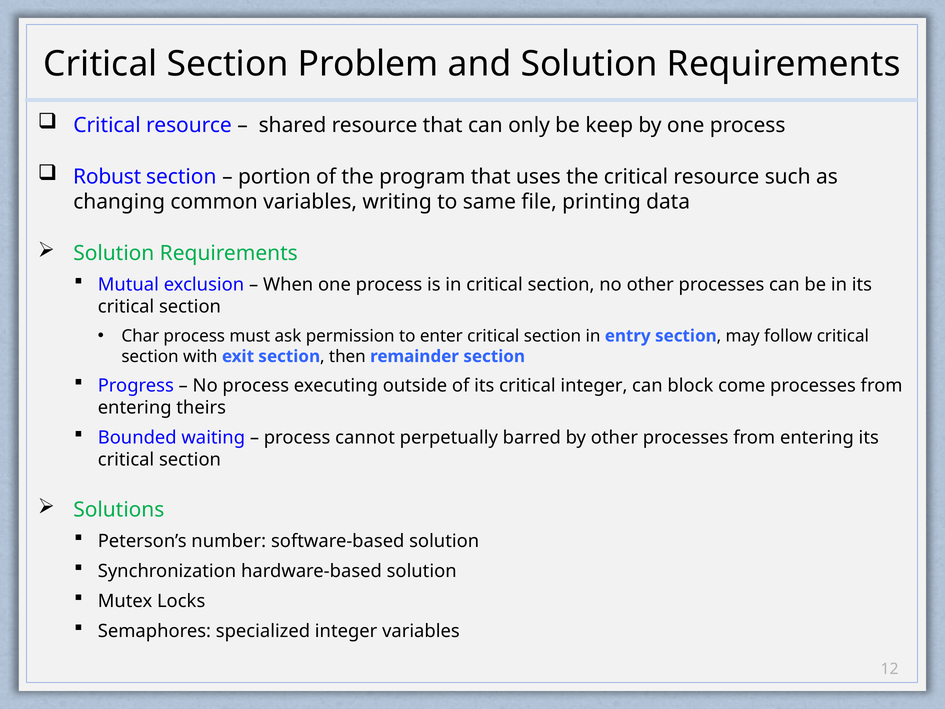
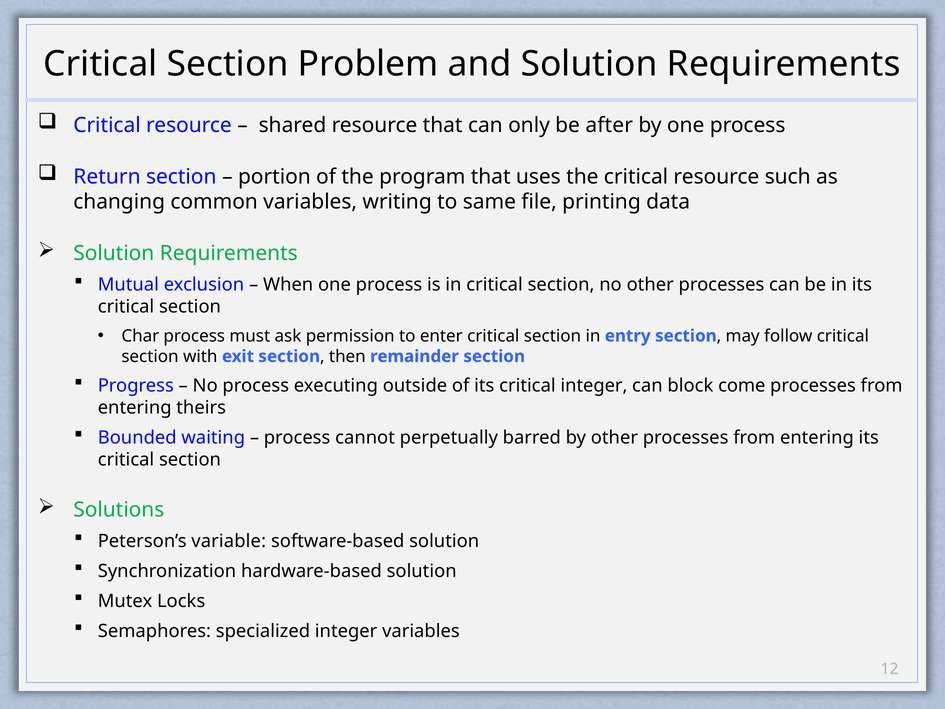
keep: keep -> after (609, 125)
Robust: Robust -> Return (107, 177)
number: number -> variable (229, 541)
